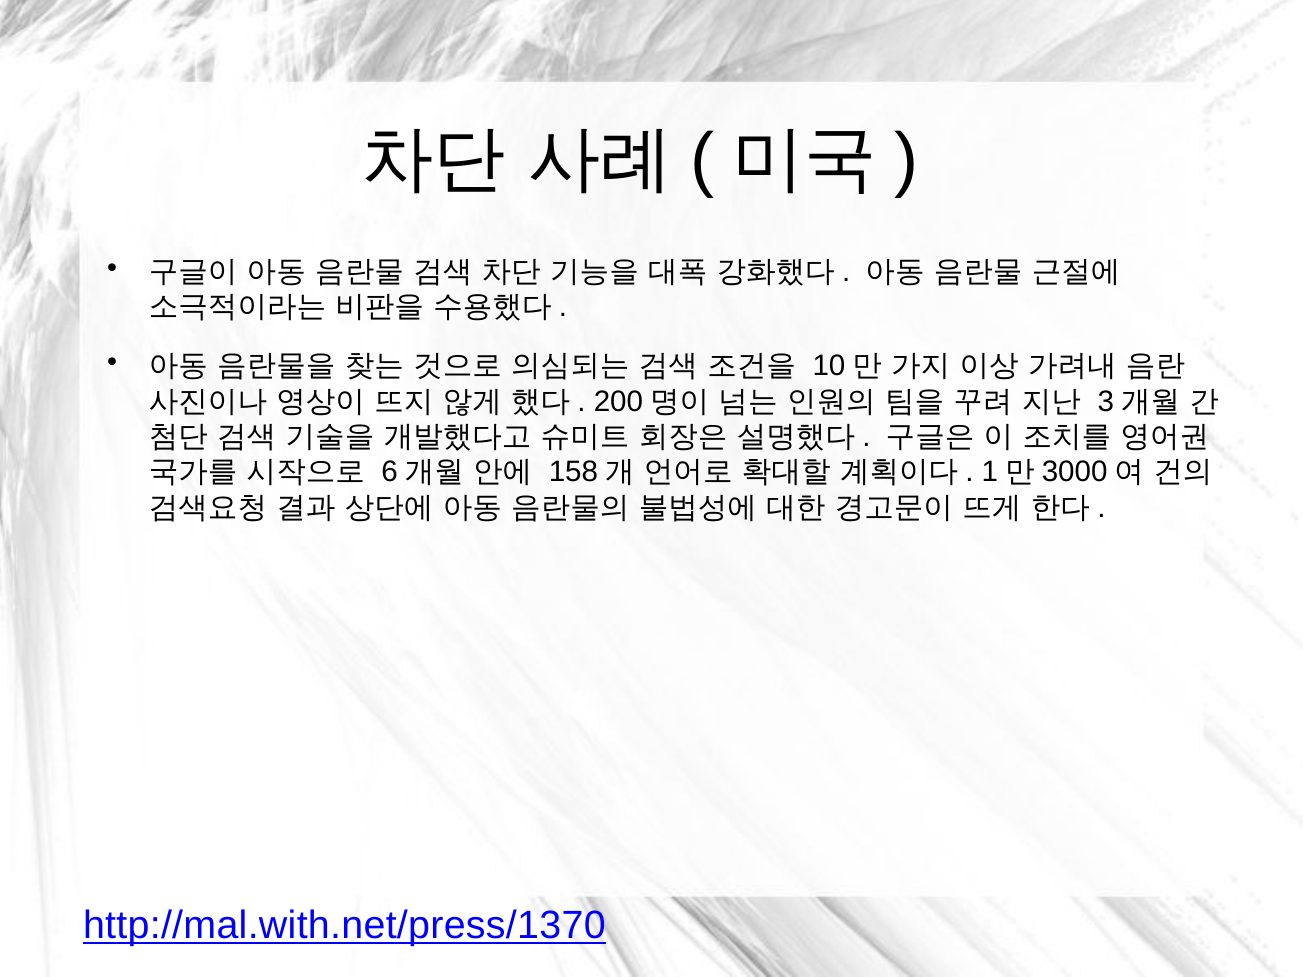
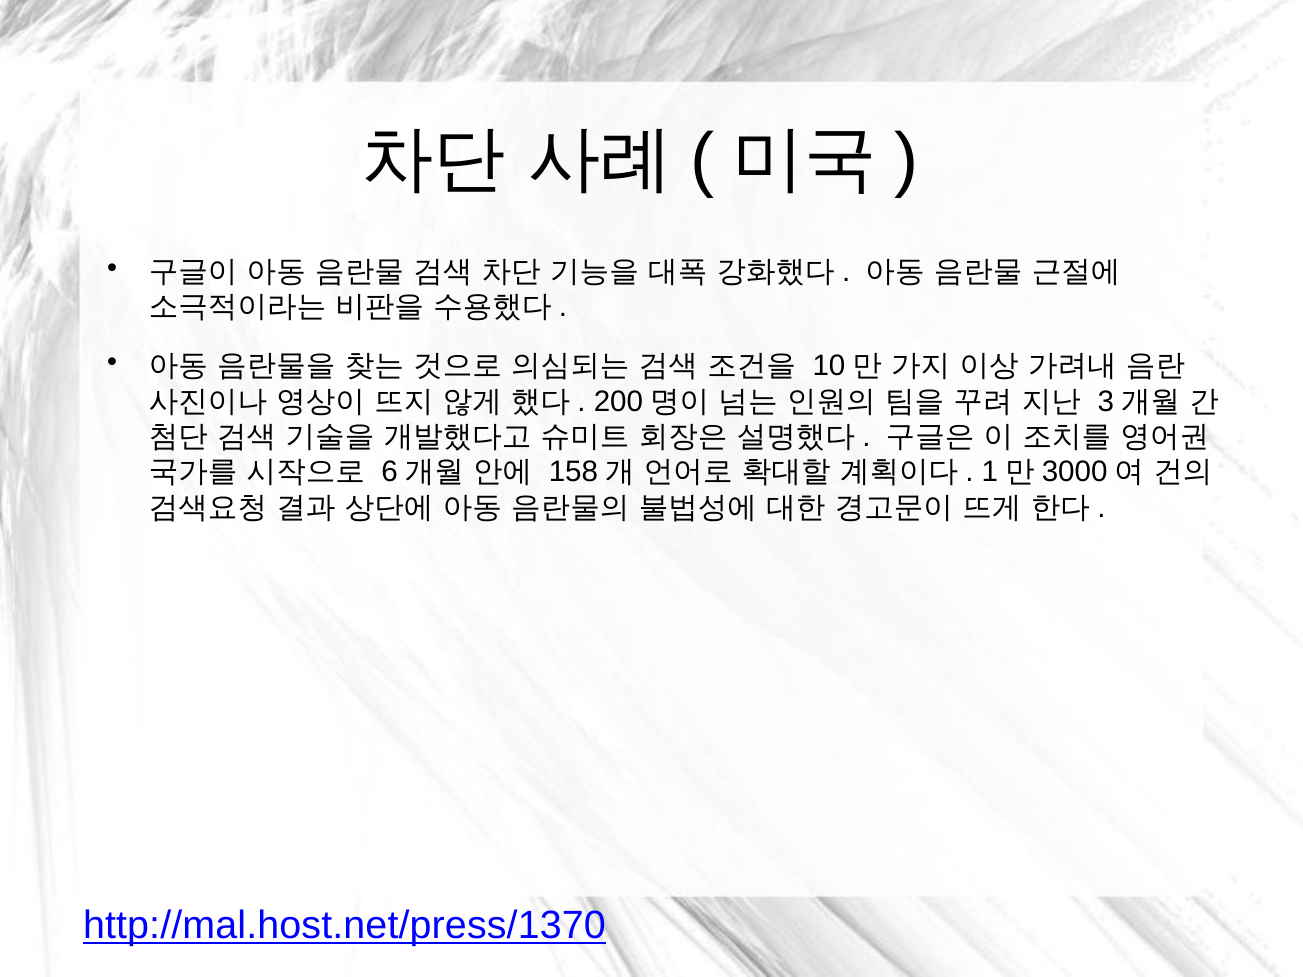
http://mal.with.net/press/1370: http://mal.with.net/press/1370 -> http://mal.host.net/press/1370 (344, 926)
